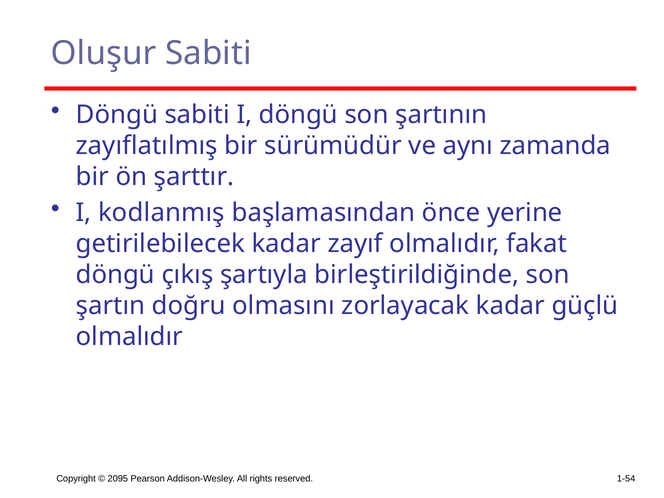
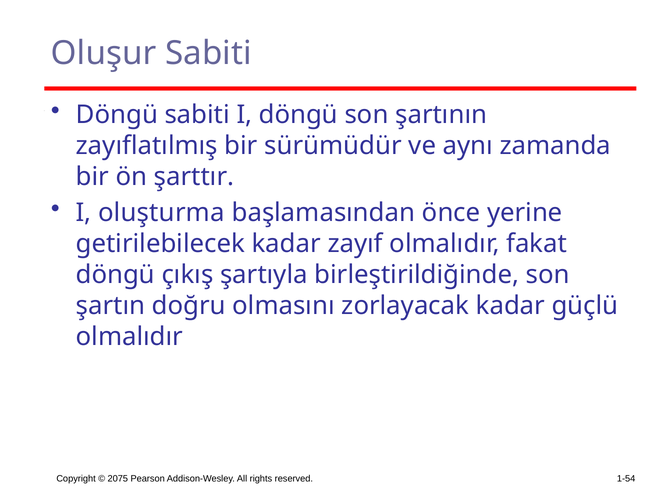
kodlanmış: kodlanmış -> oluşturma (161, 213)
2095: 2095 -> 2075 (118, 479)
